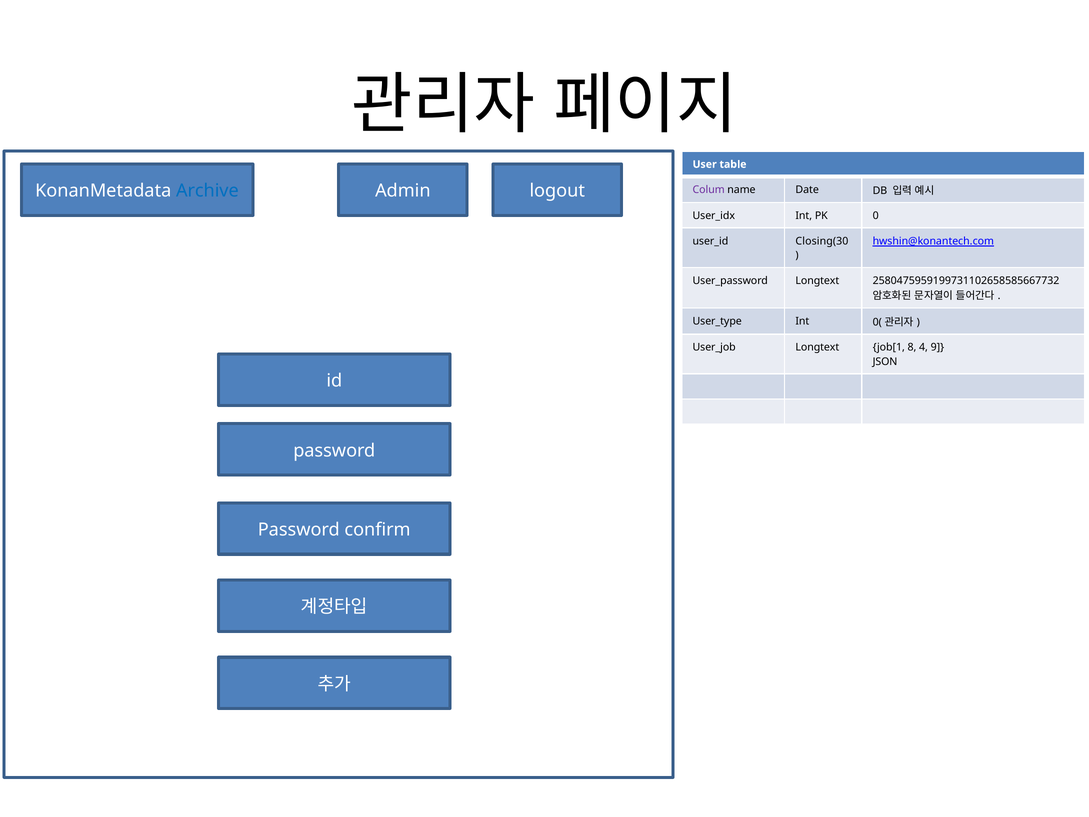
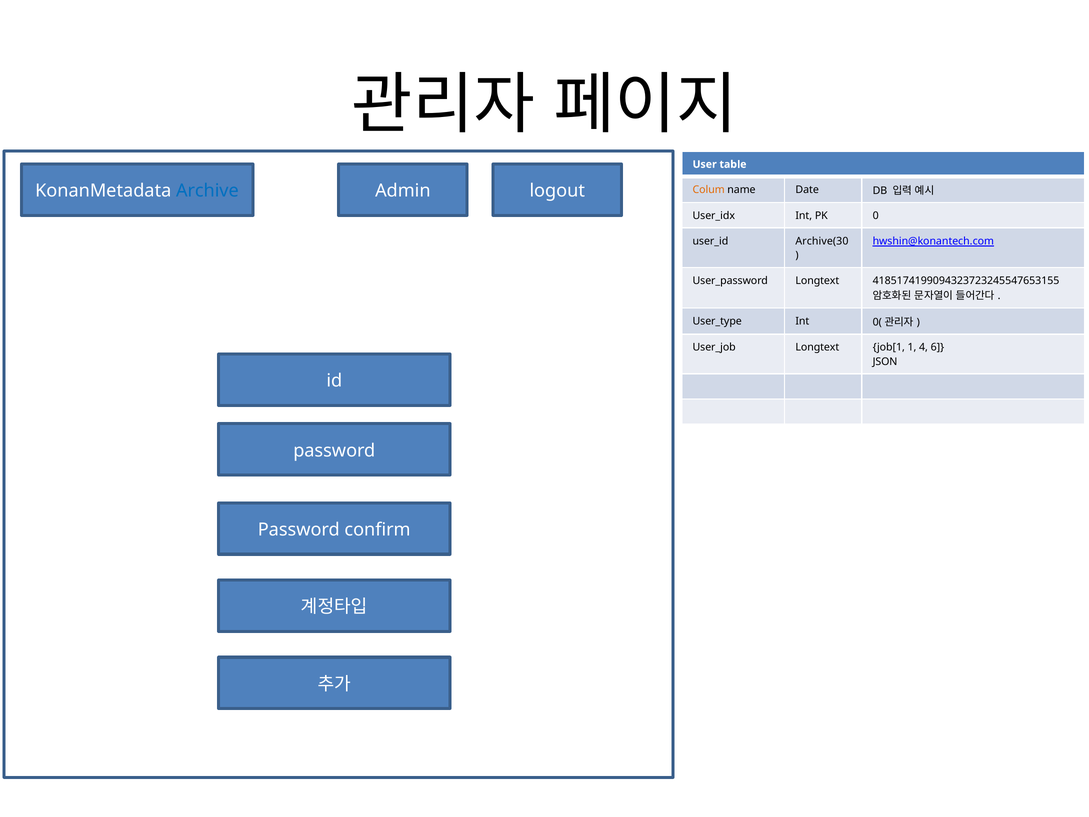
Colum colour: purple -> orange (709, 190)
Closing(30: Closing(30 -> Archive(30 (822, 241)
2580475959199731102658585667732: 2580475959199731102658585667732 -> 4185174199094323723245547653155 (966, 281)
8: 8 -> 1 (912, 347)
9: 9 -> 6 (937, 347)
